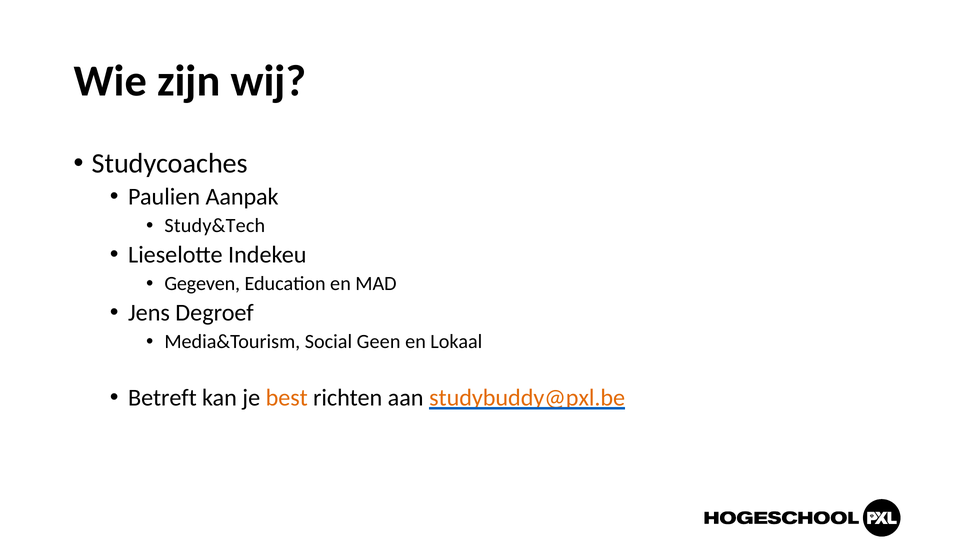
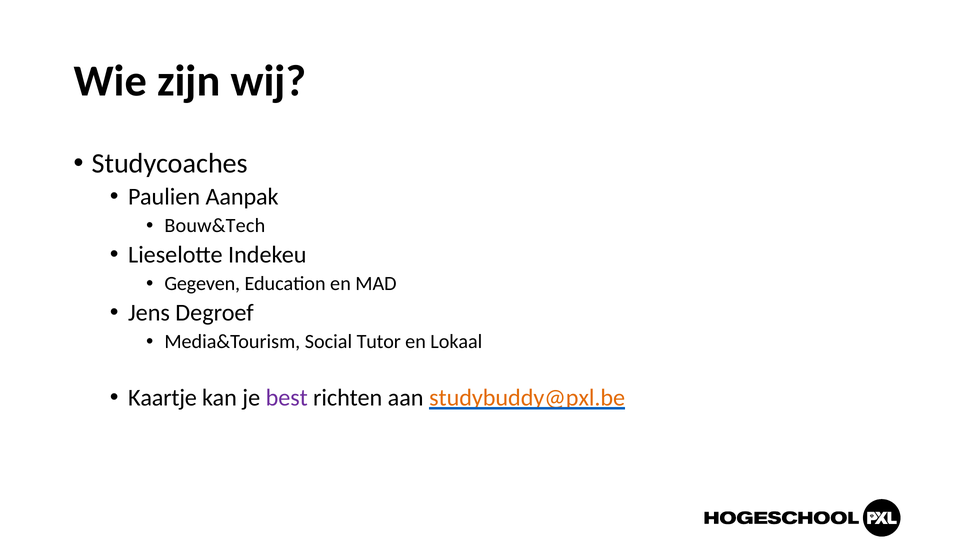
Study&Tech: Study&Tech -> Bouw&Tech (215, 226)
Geen: Geen -> Tutor (379, 342)
Betreft: Betreft -> Kaartje (162, 398)
best colour: orange -> purple (287, 398)
